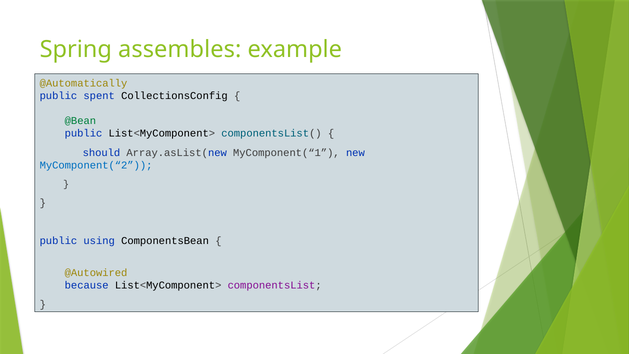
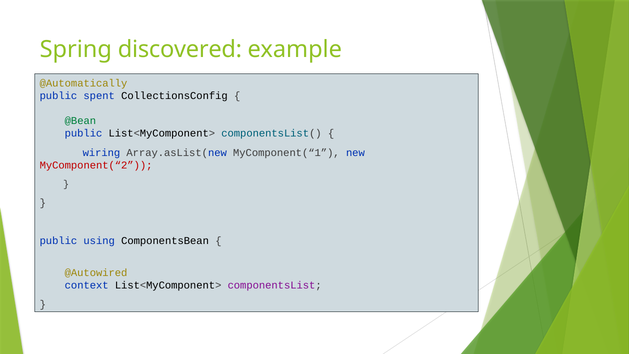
assembles: assembles -> discovered (180, 50)
should: should -> wiring (101, 152)
MyComponent(“2 colour: blue -> red (96, 165)
because: because -> context (87, 285)
